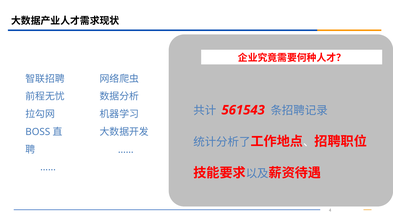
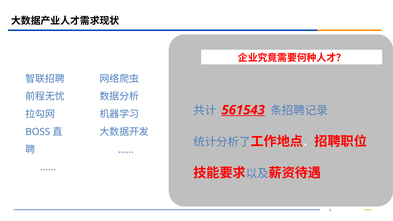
561543 underline: none -> present (243, 110)
